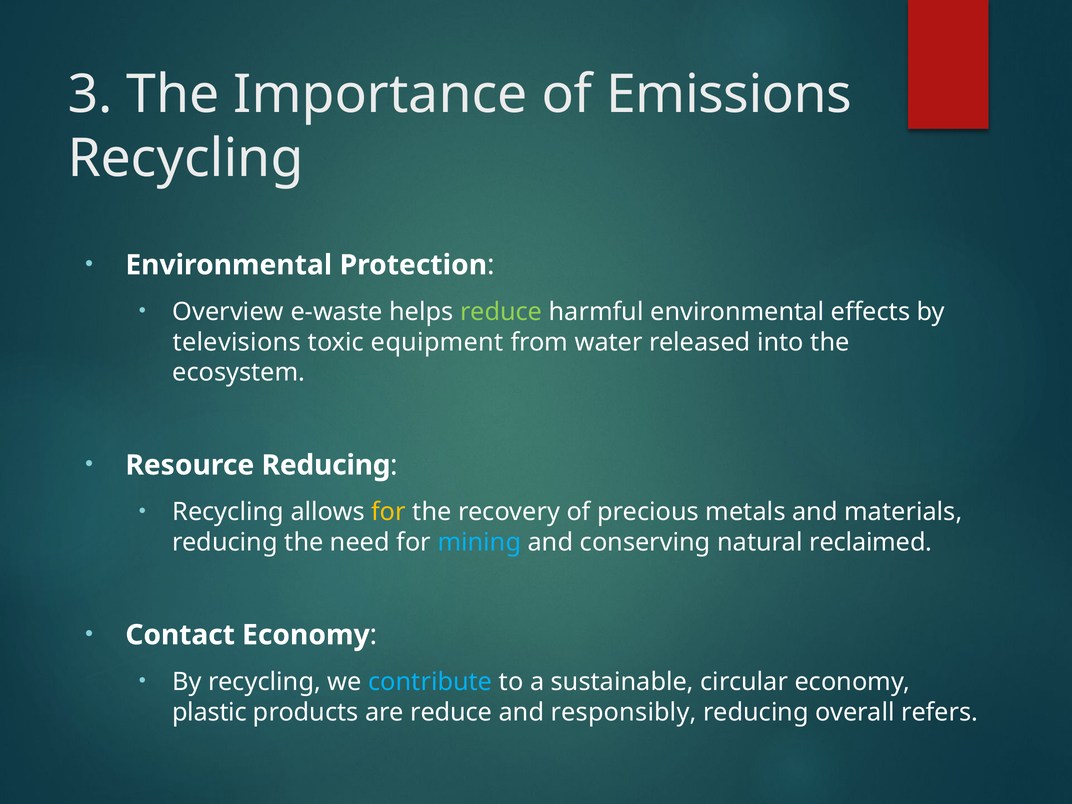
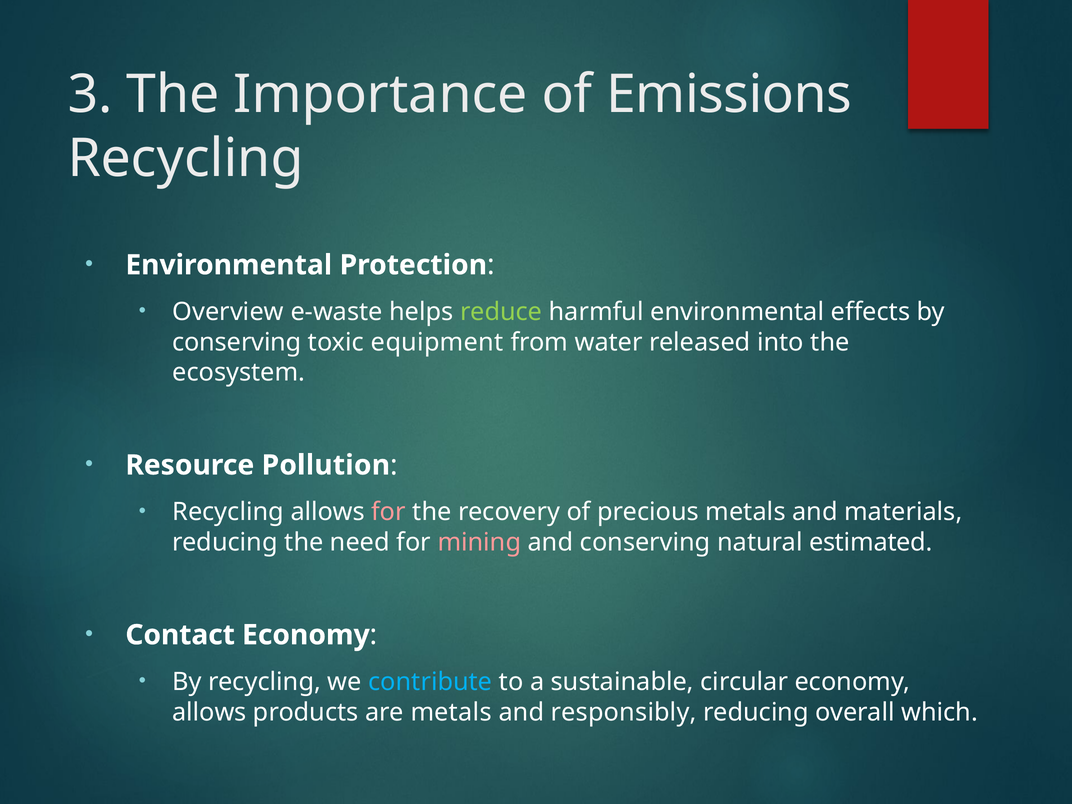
televisions: televisions -> conserving (237, 342)
Resource Reducing: Reducing -> Pollution (326, 465)
for colour: yellow -> pink (388, 512)
mining colour: light blue -> pink (479, 542)
reclaimed: reclaimed -> estimated (871, 542)
plastic: plastic -> allows (209, 712)
are reduce: reduce -> metals (451, 712)
refers: refers -> which (940, 712)
